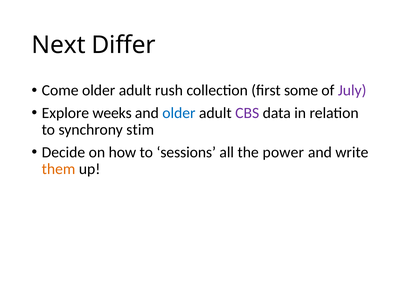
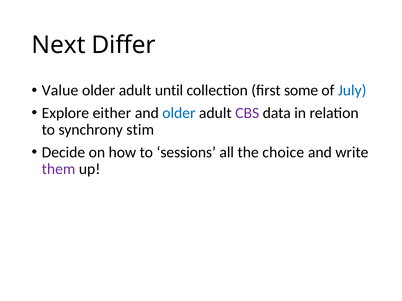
Come: Come -> Value (60, 91)
rush: rush -> until (169, 91)
July colour: purple -> blue (352, 91)
weeks: weeks -> either (112, 113)
power: power -> choice (283, 152)
them colour: orange -> purple (59, 169)
